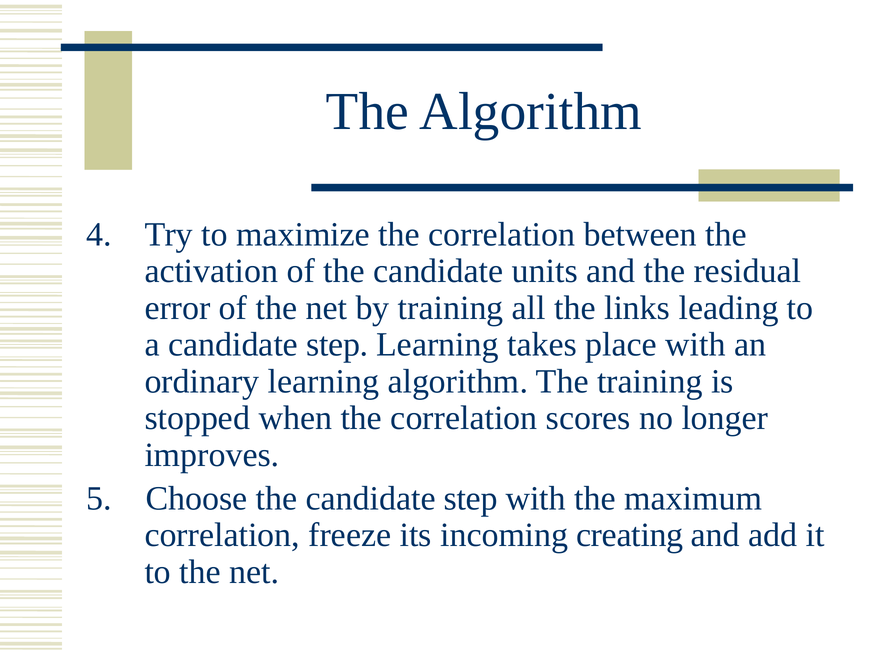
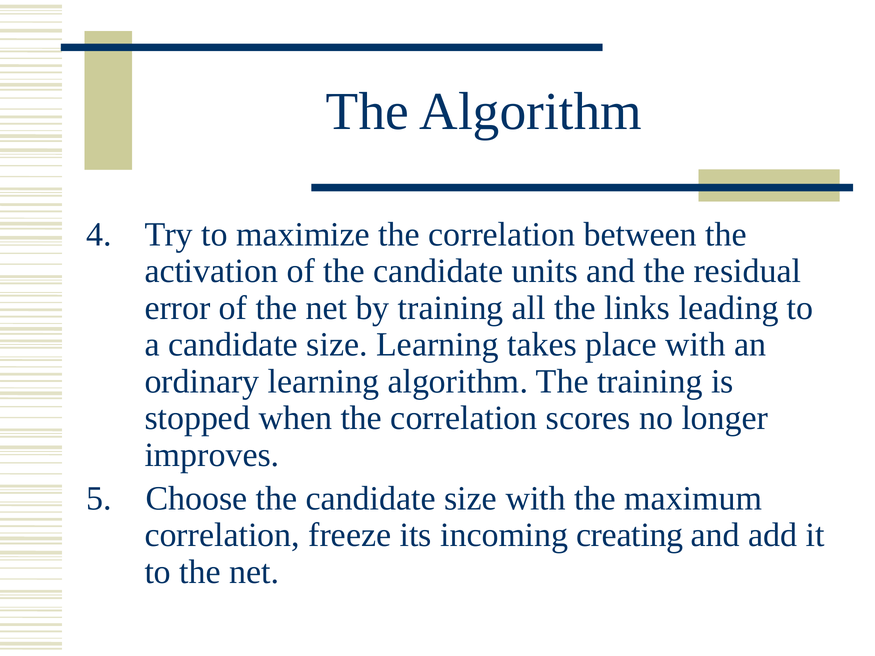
a candidate step: step -> size (337, 345)
the candidate step: step -> size (471, 499)
